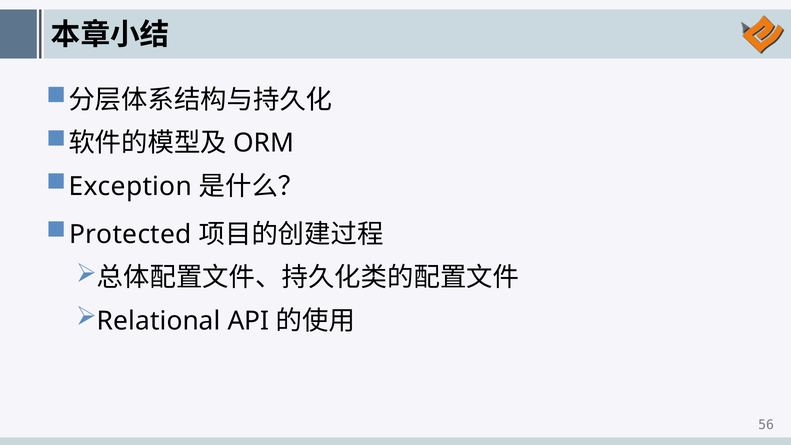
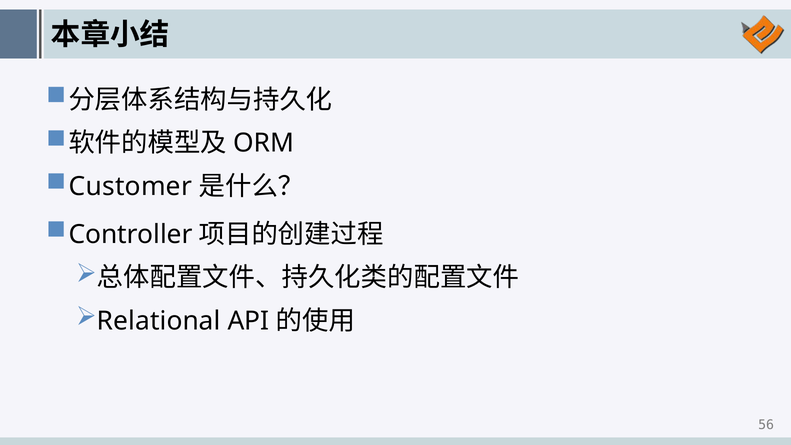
Exception: Exception -> Customer (130, 186)
Protected: Protected -> Controller (131, 234)
